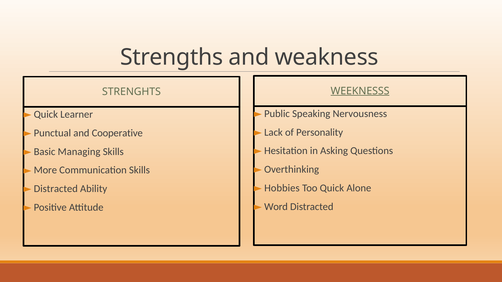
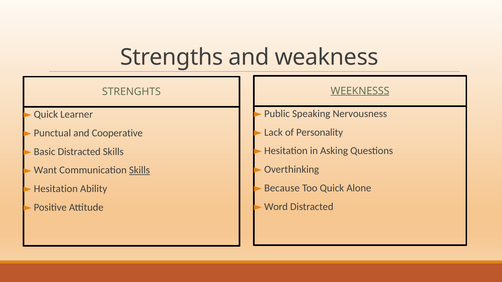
Basic Managing: Managing -> Distracted (79, 152)
More: More -> Want (45, 170)
Skills underline: none -> present (139, 170)
Hobbies: Hobbies -> Because (282, 188)
Distracted: Distracted -> Hesitation (56, 189)
